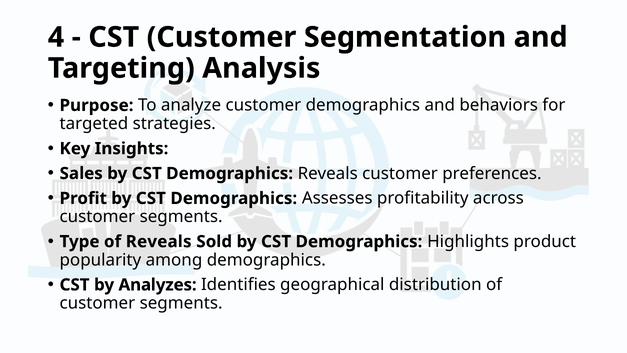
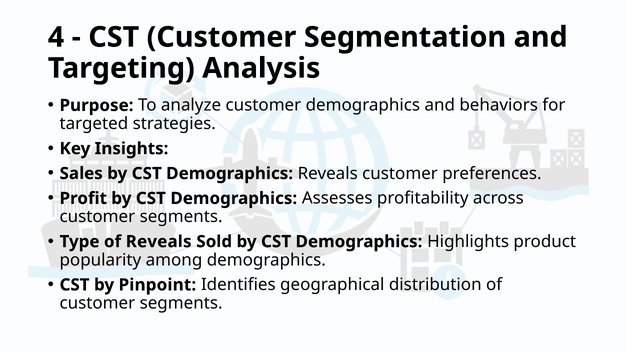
Analyzes: Analyzes -> Pinpoint (157, 285)
